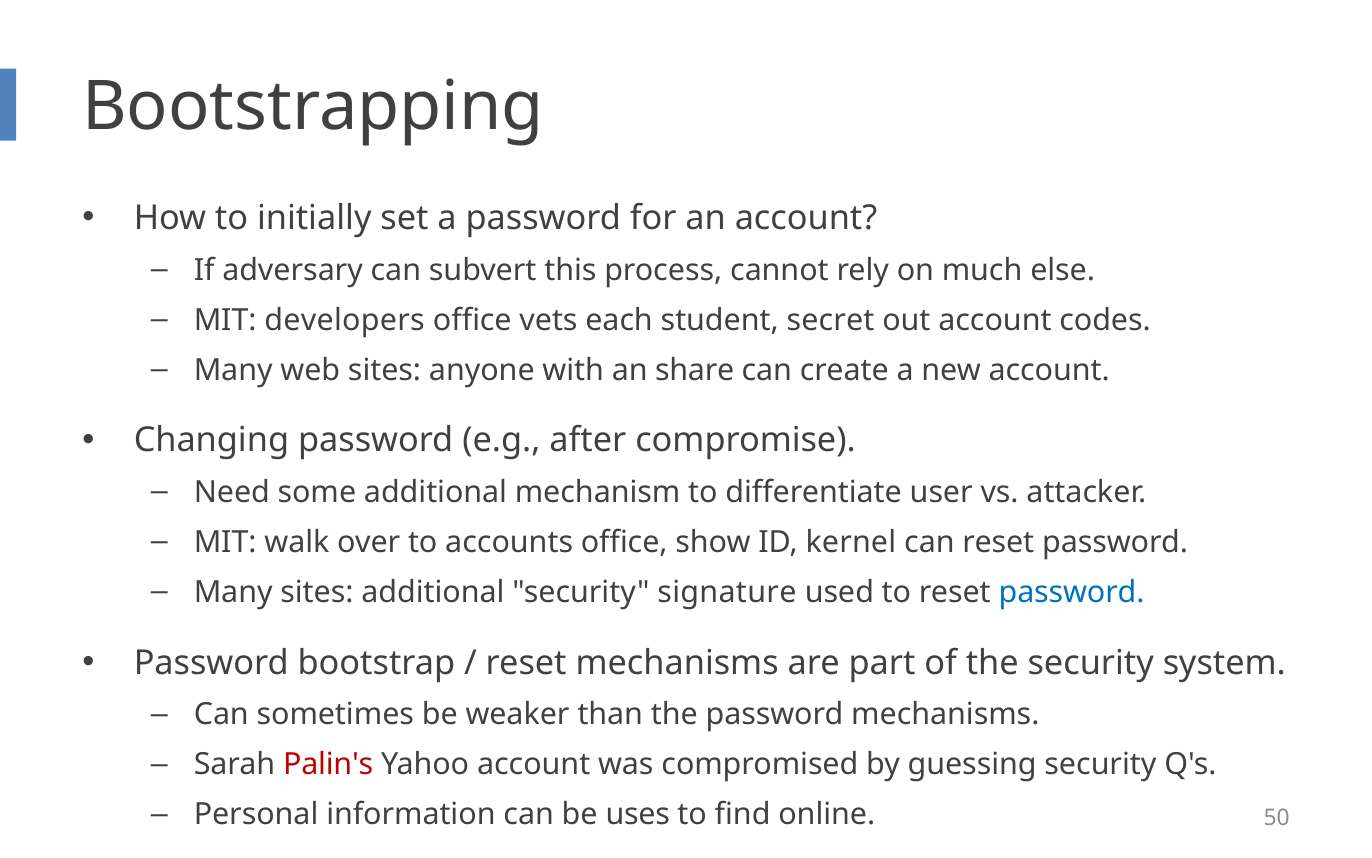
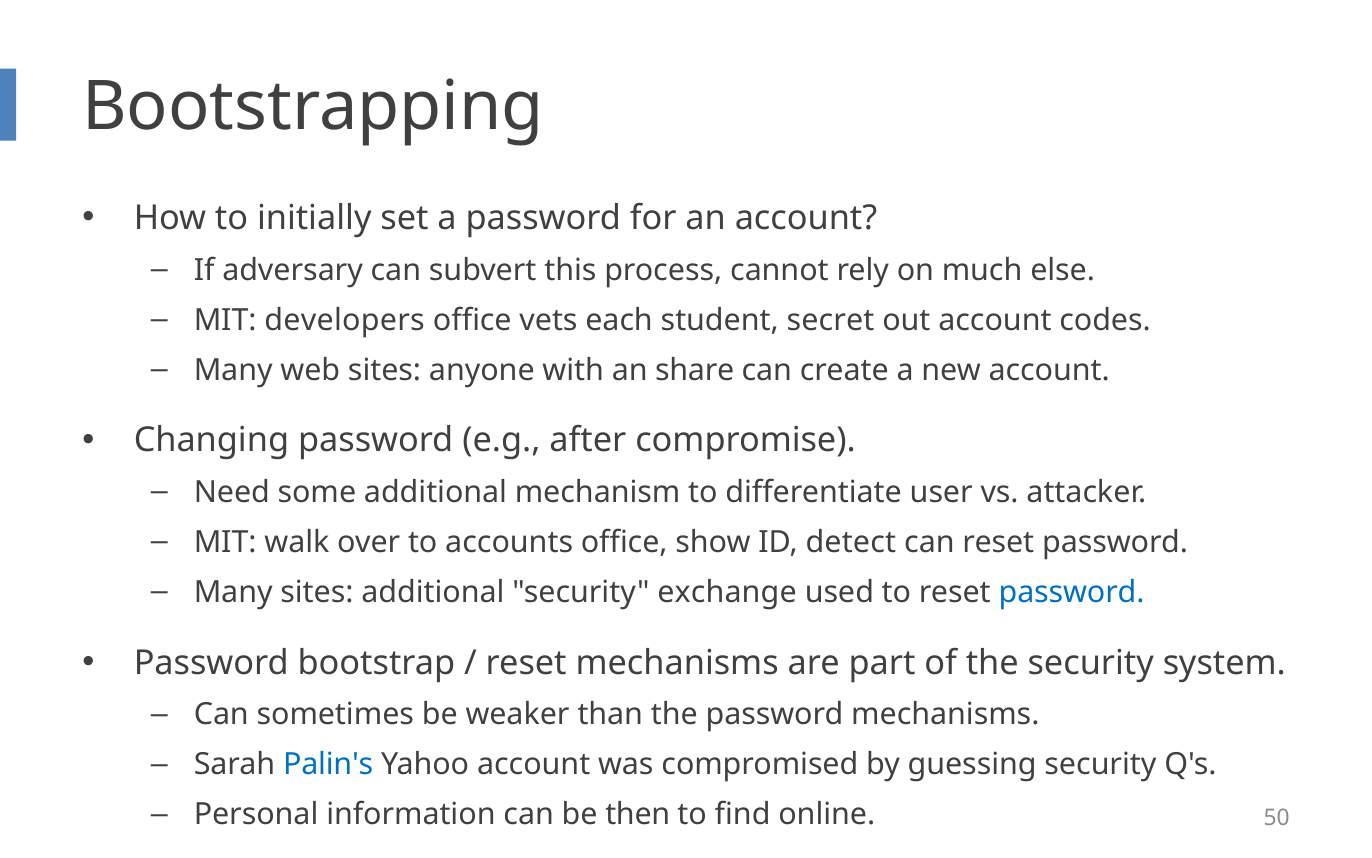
kernel: kernel -> detect (851, 542)
signature: signature -> exchange (727, 592)
Palin's colour: red -> blue (328, 764)
uses: uses -> then (638, 814)
